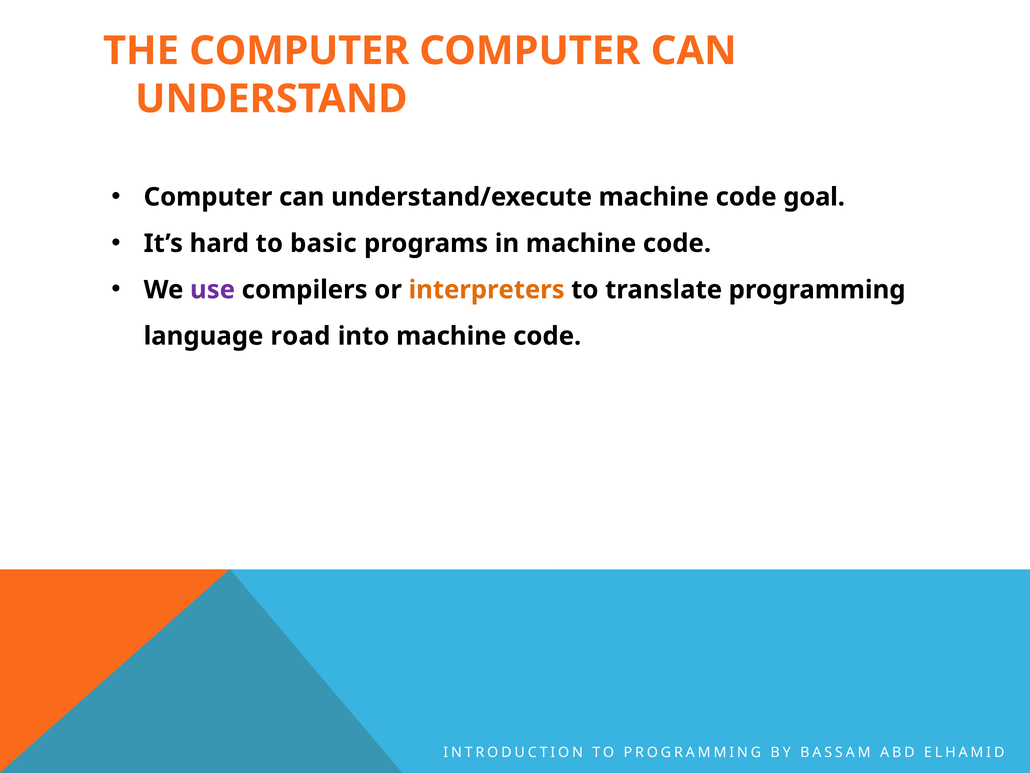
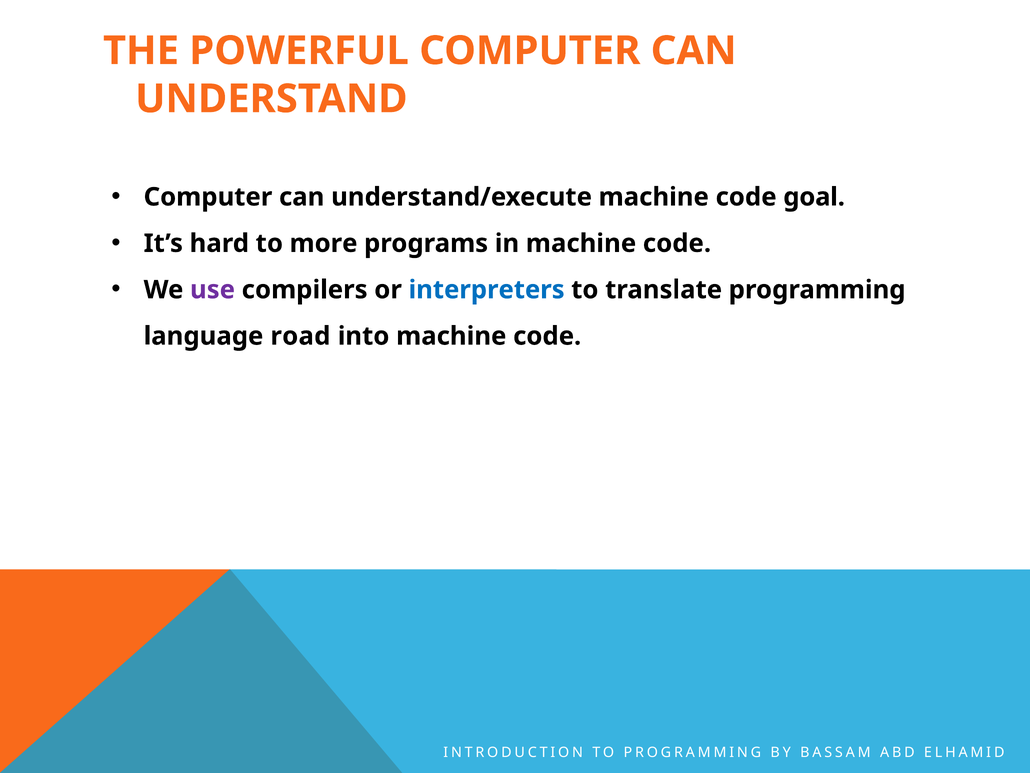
THE COMPUTER: COMPUTER -> POWERFUL (299, 51)
basic: basic -> more (324, 243)
interpreters colour: orange -> blue (487, 290)
